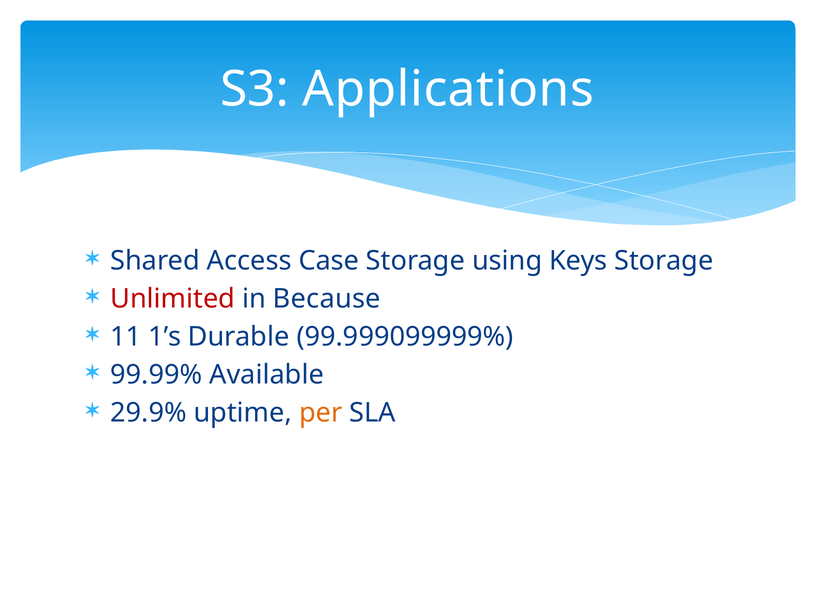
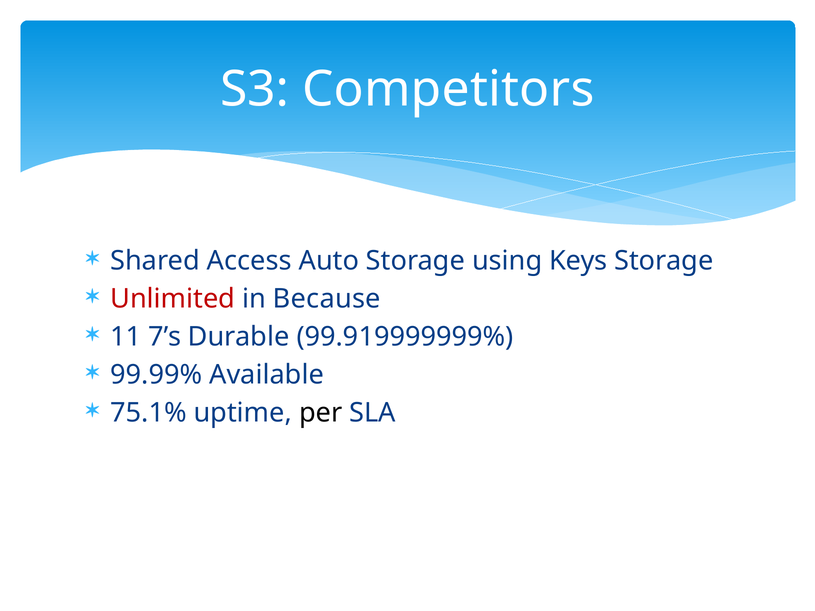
Applications: Applications -> Competitors (448, 89)
Case: Case -> Auto (329, 261)
1’s: 1’s -> 7’s (165, 337)
99.999099999%: 99.999099999% -> 99.919999999% (405, 337)
29.9%: 29.9% -> 75.1% (148, 413)
per colour: orange -> black (321, 413)
